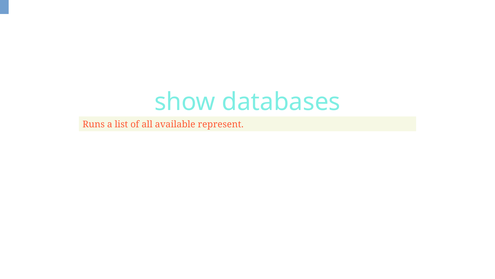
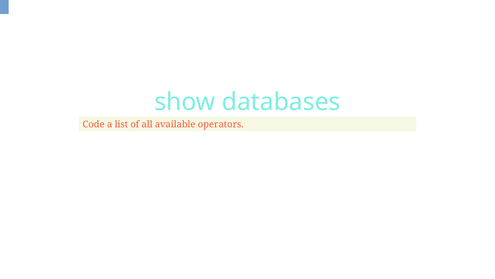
Runs: Runs -> Code (94, 124)
represent: represent -> operators (221, 124)
